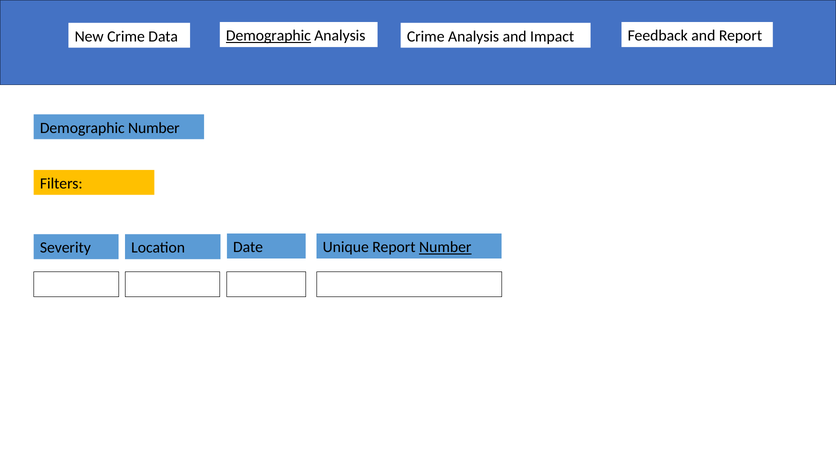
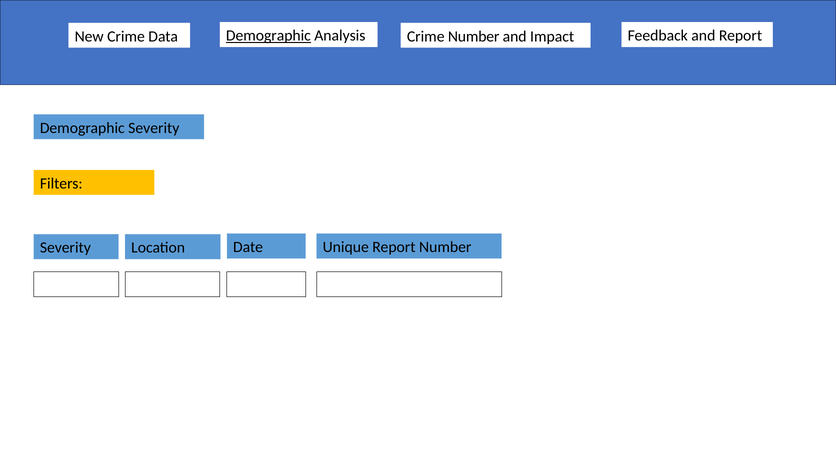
Crime Analysis: Analysis -> Number (474, 36)
Demographic Number: Number -> Severity (154, 128)
Number underline: present -> none (445, 247)
